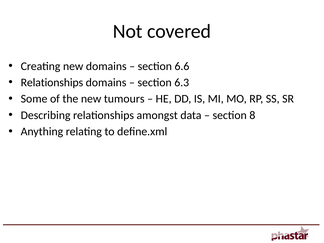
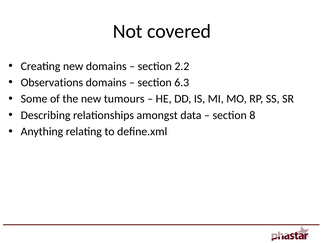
6.6: 6.6 -> 2.2 (182, 66)
Relationships: Relationships -> Observations (52, 83)
